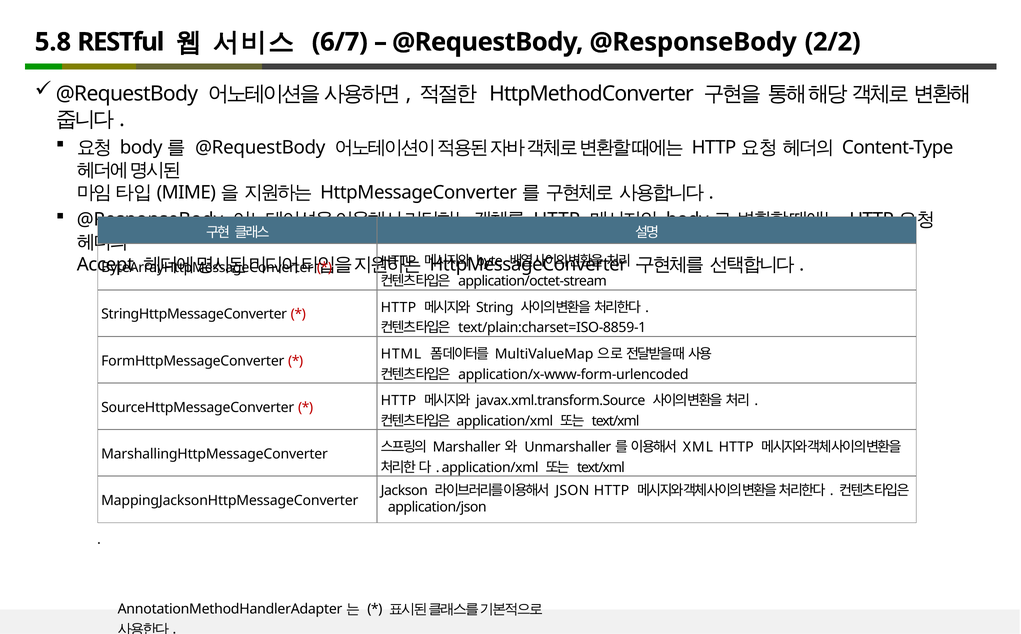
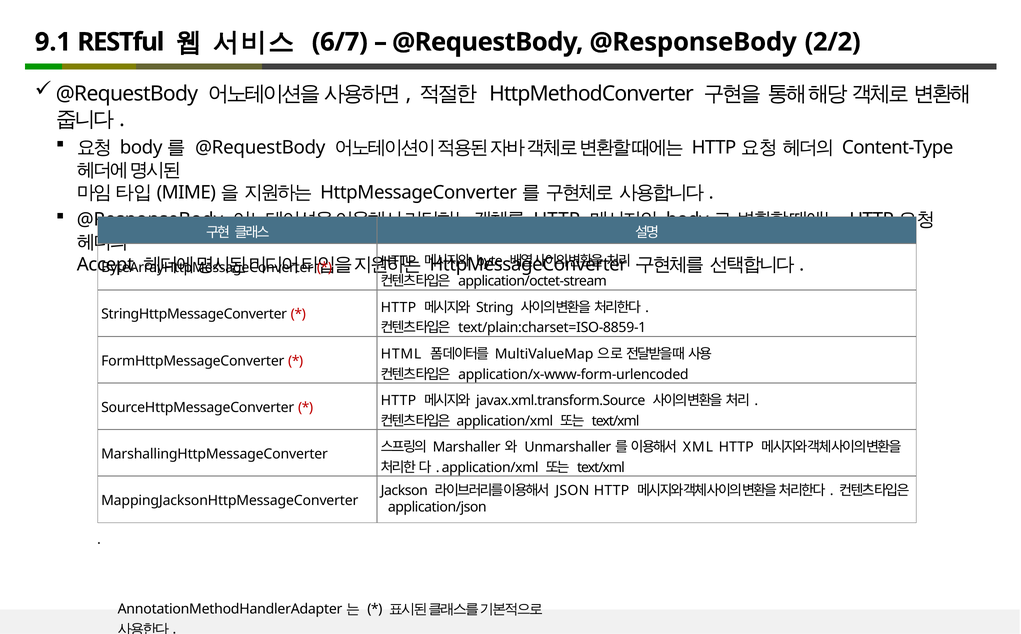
5.8: 5.8 -> 9.1 (53, 42)
